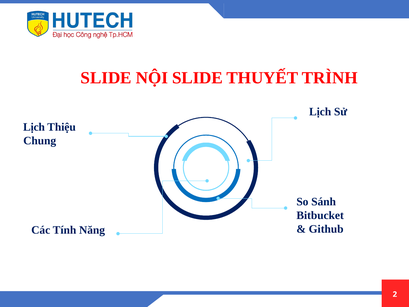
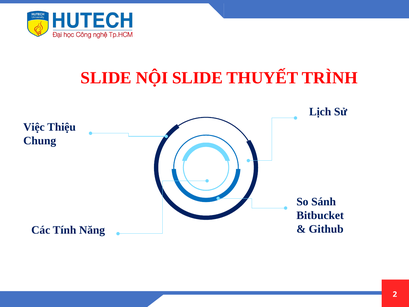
Lịch: Lịch -> Việc (34, 127)
